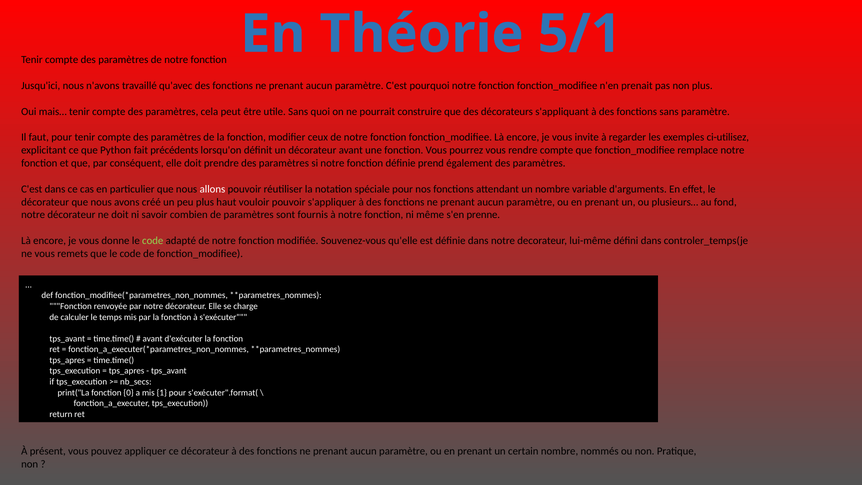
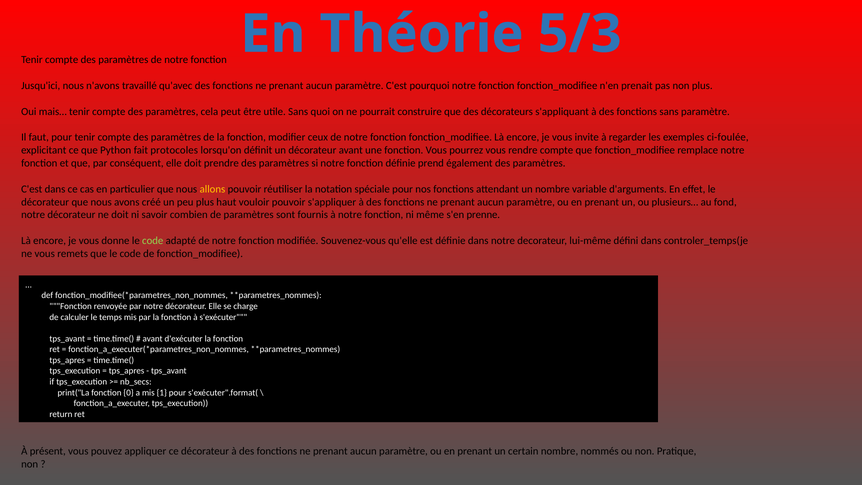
5/1: 5/1 -> 5/3 (580, 34)
ci-utilisez: ci-utilisez -> ci-foulée (728, 137)
précédents: précédents -> protocoles (174, 150)
allons colour: white -> yellow (212, 189)
